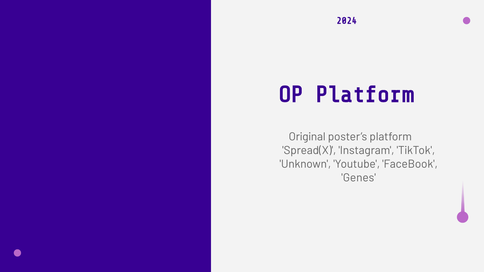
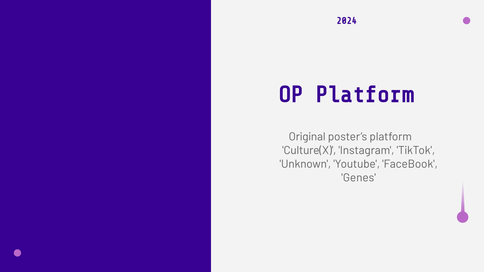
Spread(X: Spread(X -> Culture(X (309, 151)
